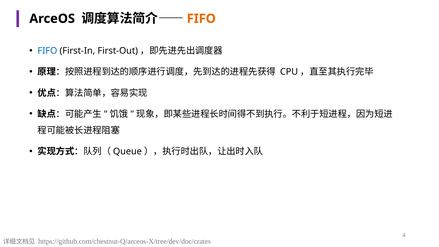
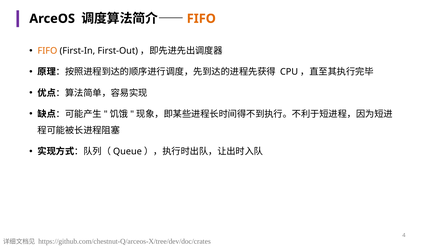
FIFO colour: blue -> orange (47, 51)
